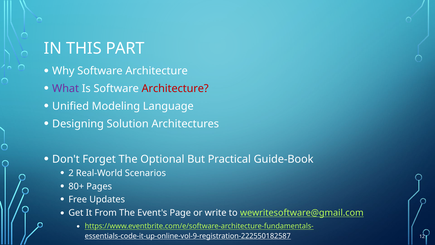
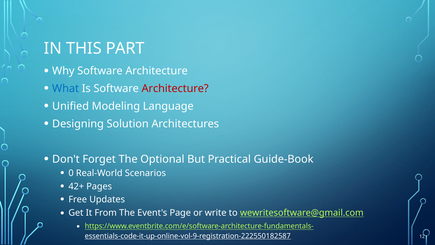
What colour: purple -> blue (66, 89)
2: 2 -> 0 (71, 173)
80+: 80+ -> 42+ (76, 186)
